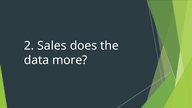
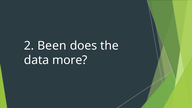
Sales: Sales -> Been (52, 46)
